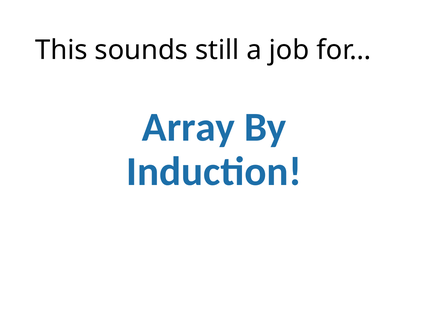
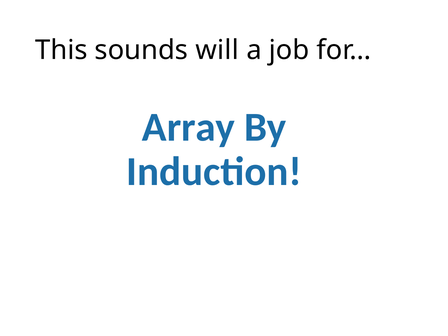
still: still -> will (217, 50)
